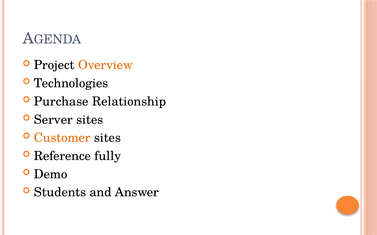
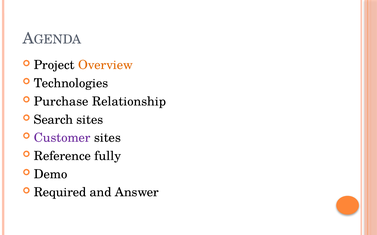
Server: Server -> Search (53, 120)
Customer colour: orange -> purple (62, 138)
Students: Students -> Required (60, 193)
